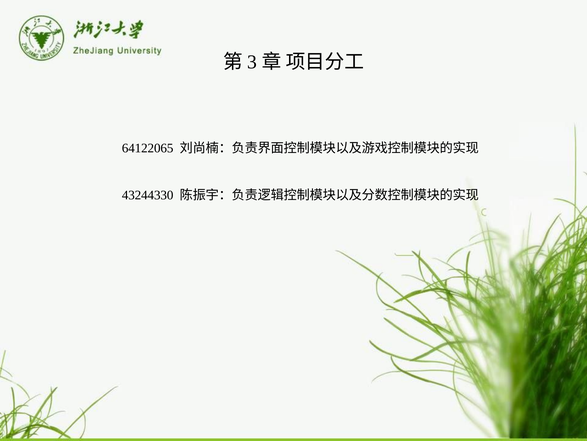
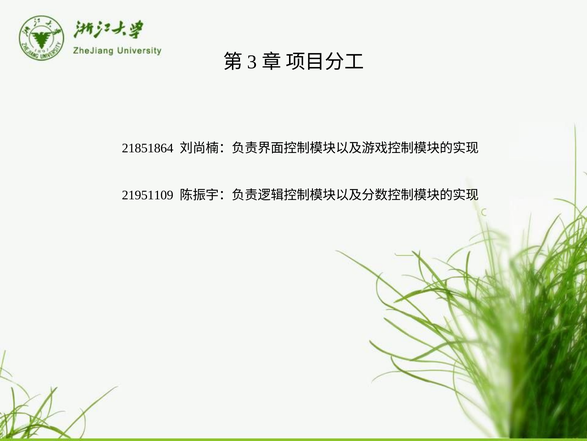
64122065: 64122065 -> 21851864 (148, 148)
43244330: 43244330 -> 21951109 (148, 195)
